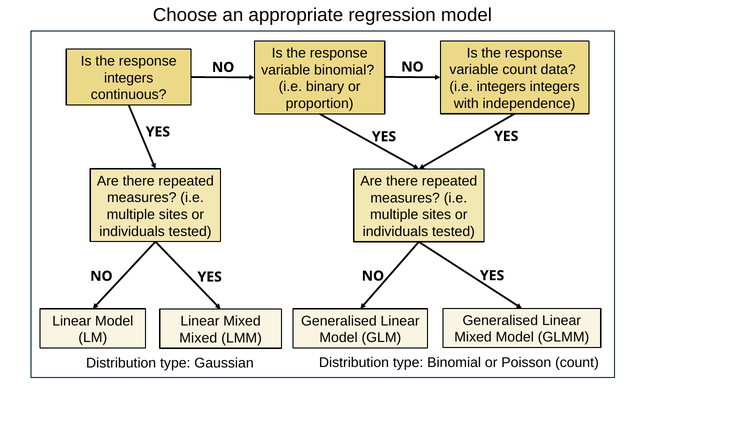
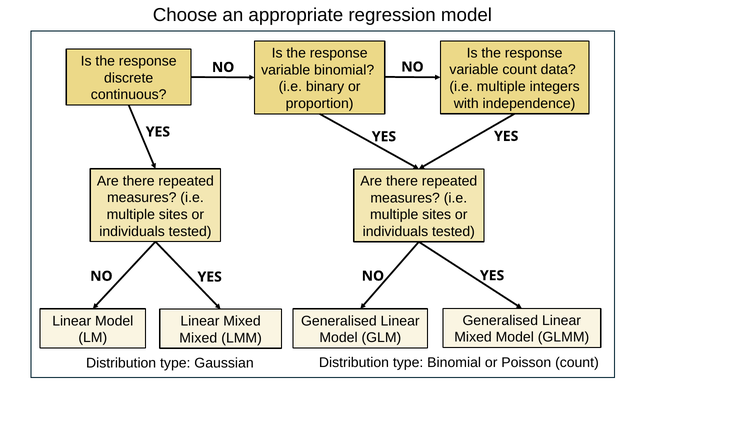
integers: integers -> discrete (129, 78)
integers: integers -> multiple (501, 87)
